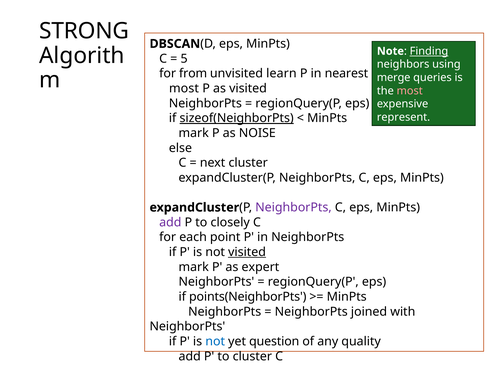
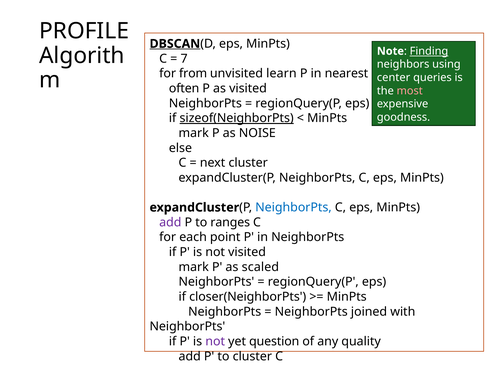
STRONG: STRONG -> PROFILE (84, 31)
DBSCAN underline: none -> present (175, 44)
5: 5 -> 7 (184, 59)
merge: merge -> center (394, 78)
most: most -> often (184, 88)
represent: represent -> goodness (403, 117)
NeighborPts colour: purple -> blue (294, 207)
closely: closely -> ranges (230, 222)
visited underline: present -> none (247, 252)
expert: expert -> scaled (260, 267)
points(NeighborPts: points(NeighborPts -> closer(NeighborPts (248, 297)
not colour: blue -> purple (215, 341)
